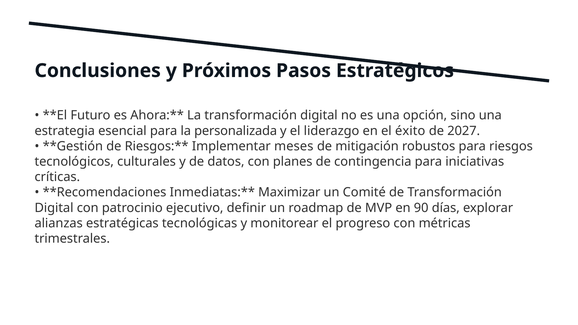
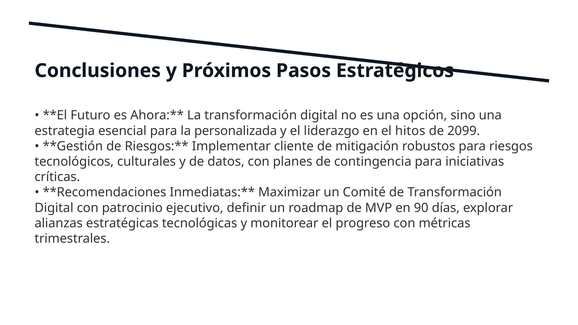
éxito: éxito -> hitos (410, 131)
2027: 2027 -> 2099 (464, 131)
meses: meses -> cliente (294, 146)
